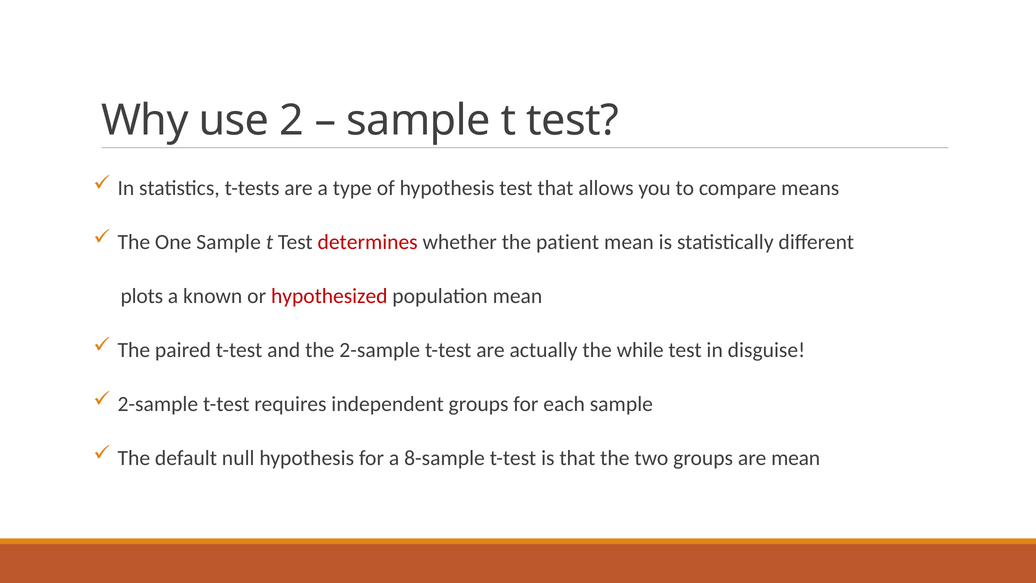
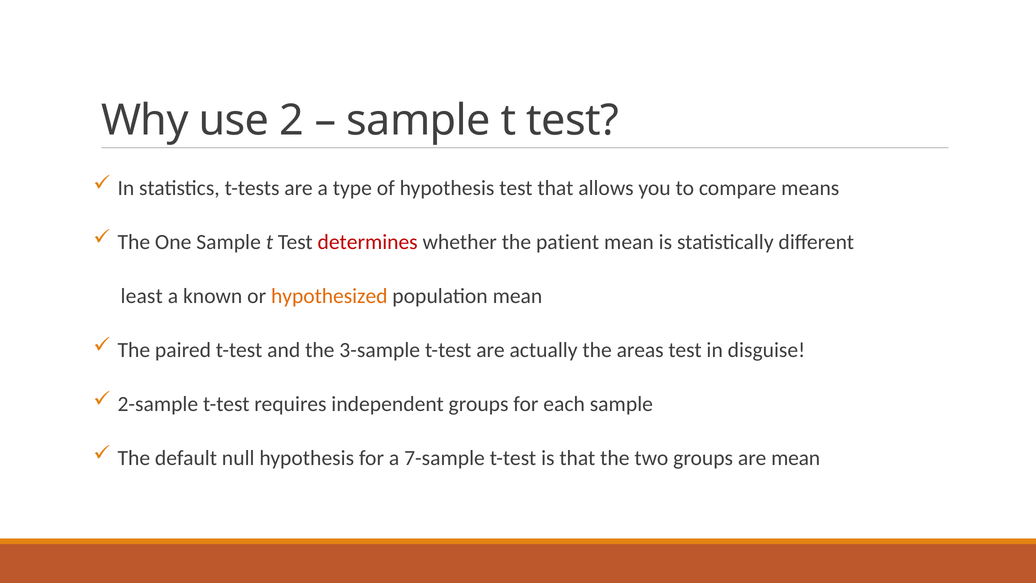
plots: plots -> least (142, 296)
hypothesized colour: red -> orange (329, 296)
the 2-sample: 2-sample -> 3-sample (380, 350)
while: while -> areas (640, 350)
8-sample: 8-sample -> 7-sample (444, 458)
